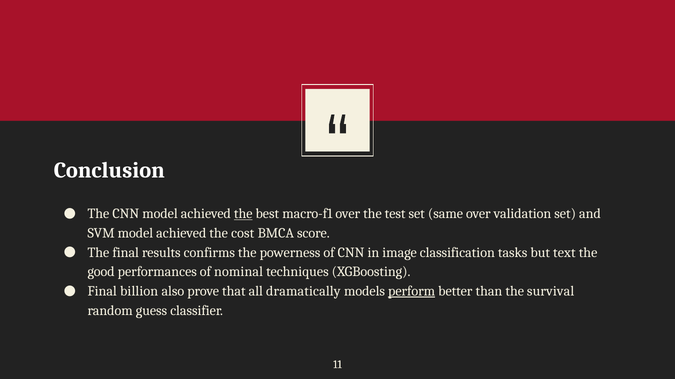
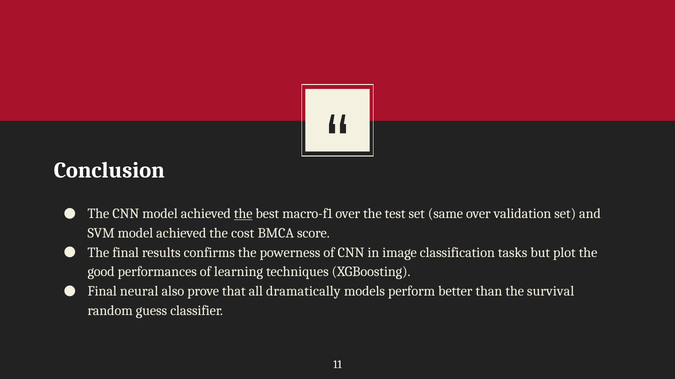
text: text -> plot (564, 253)
nominal: nominal -> learning (239, 272)
billion: billion -> neural (139, 292)
perform underline: present -> none (412, 292)
